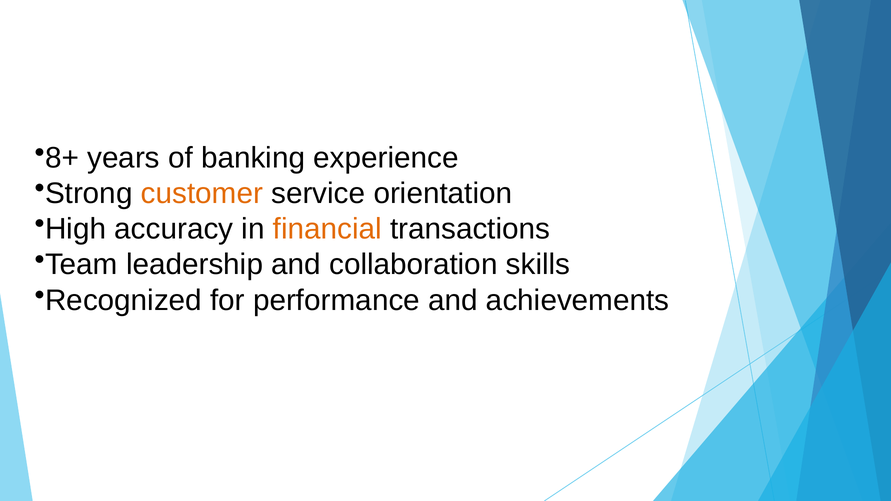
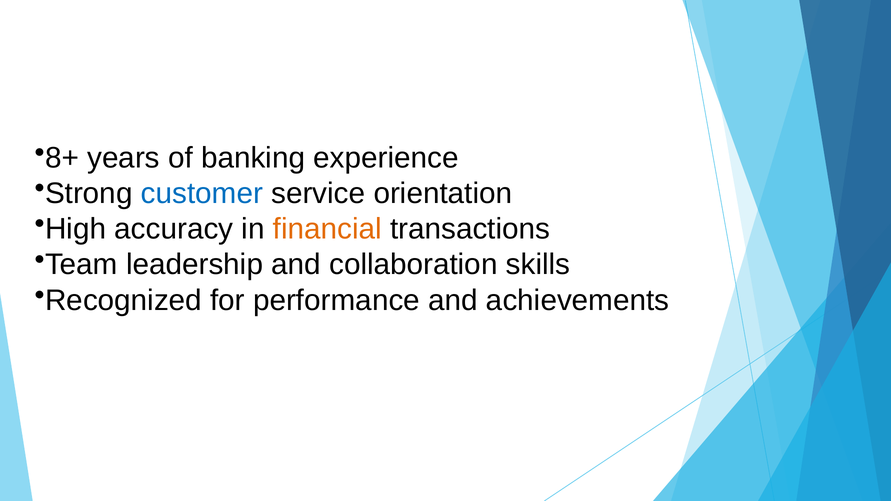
customer colour: orange -> blue (202, 193)
